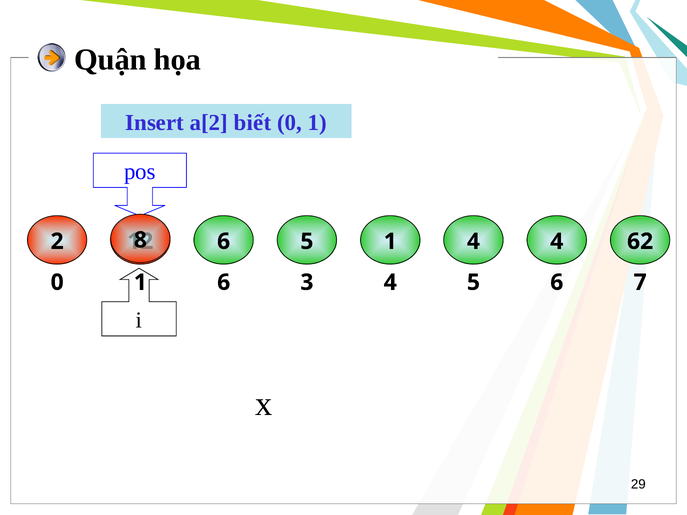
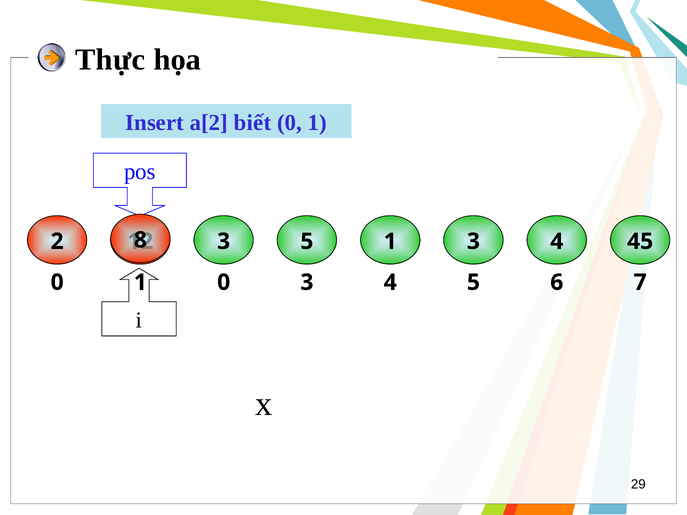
Quận: Quận -> Thực (110, 60)
6: 6 -> 3 (224, 242)
1 4: 4 -> 3 (473, 242)
62: 62 -> 45 (640, 242)
1 6: 6 -> 0 (224, 282)
